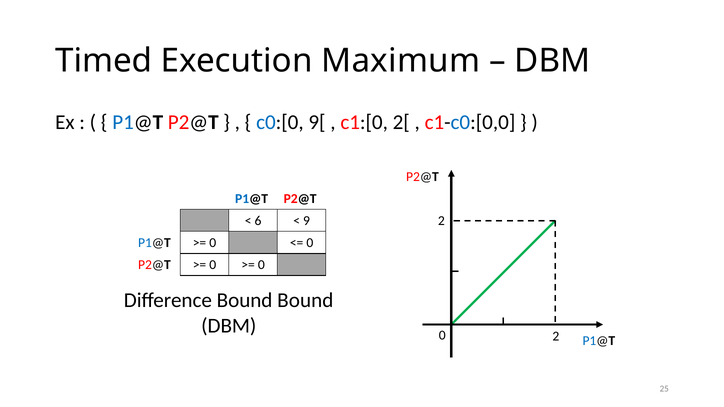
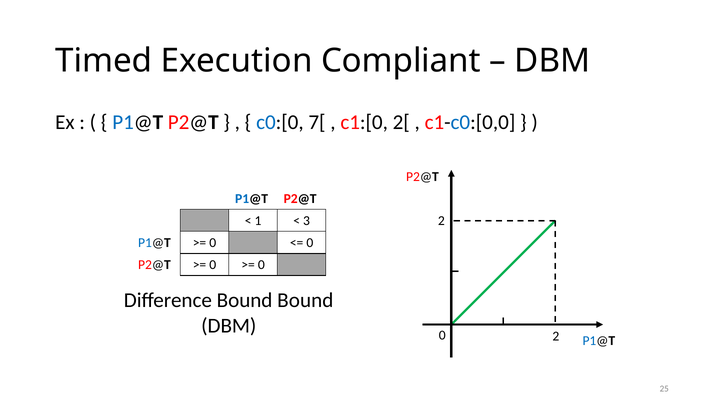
Maximum: Maximum -> Compliant (401, 61)
9[: 9[ -> 7[ (317, 122)
6: 6 -> 1 (258, 221)
9: 9 -> 3 (307, 221)
